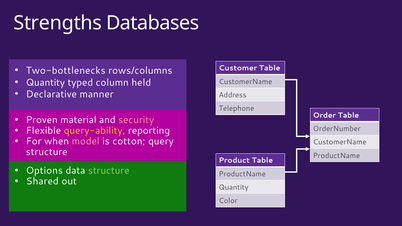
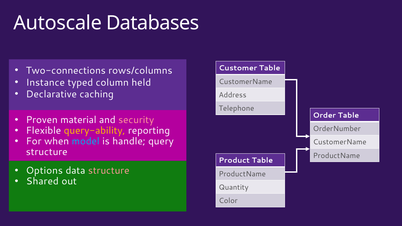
Strengths: Strengths -> Autoscale (58, 23)
Two-bottlenecks: Two-bottlenecks -> Two-connections (66, 71)
Quantity: Quantity -> Instance (45, 82)
manner: manner -> caching (97, 94)
model colour: pink -> light blue (86, 141)
cotton: cotton -> handle (129, 141)
structure colour: light green -> pink (109, 171)
